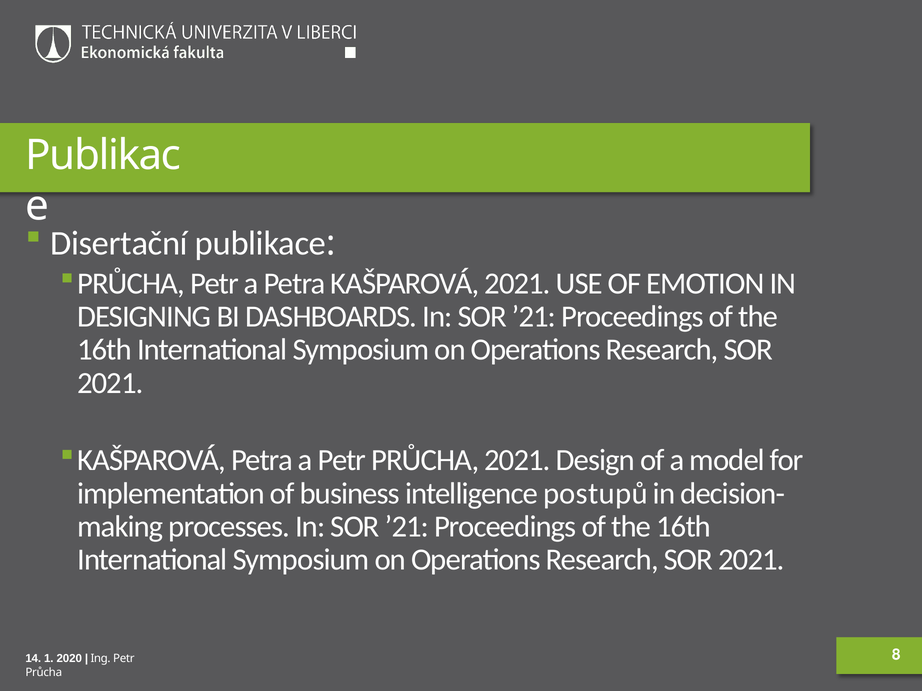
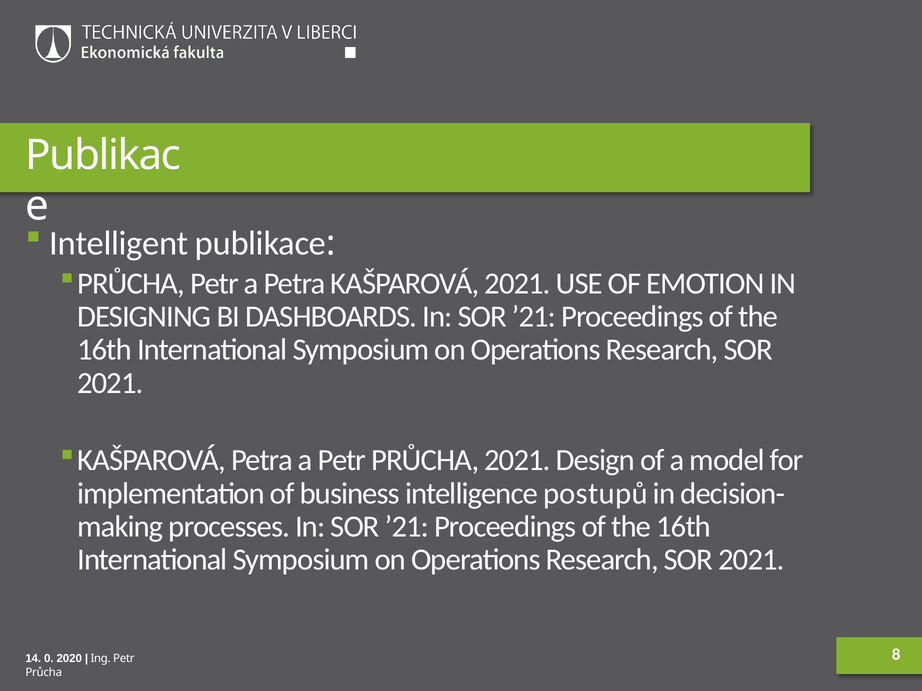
Disertační: Disertační -> Intelligent (119, 243)
1: 1 -> 0 (49, 659)
